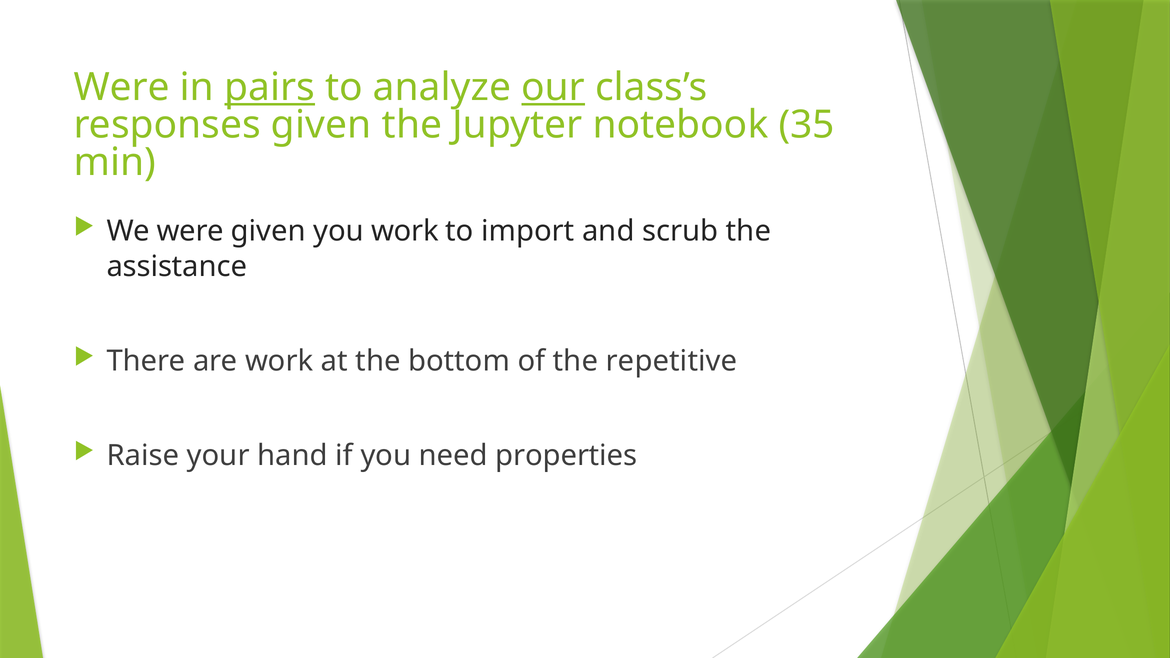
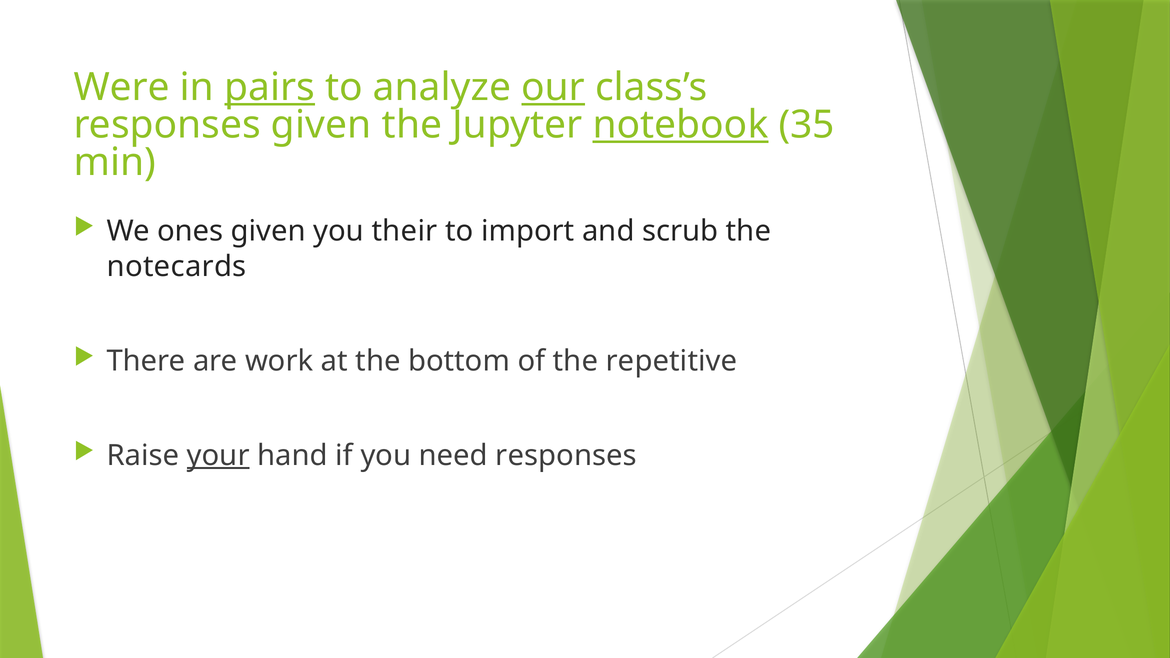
notebook underline: none -> present (680, 125)
We were: were -> ones (190, 231)
you work: work -> their (405, 231)
assistance: assistance -> notecards (177, 266)
your underline: none -> present (218, 456)
need properties: properties -> responses (566, 456)
